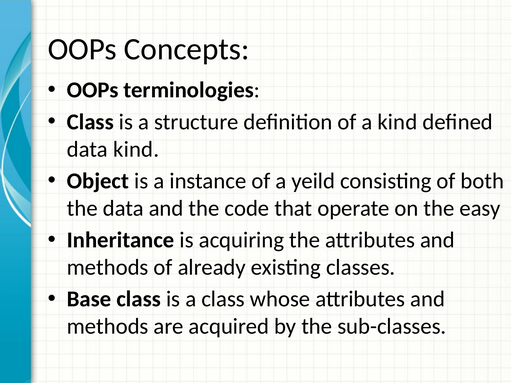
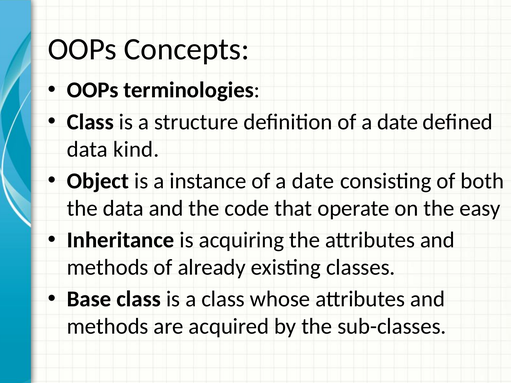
definition of a kind: kind -> date (398, 122)
instance of a yeild: yeild -> date (313, 181)
